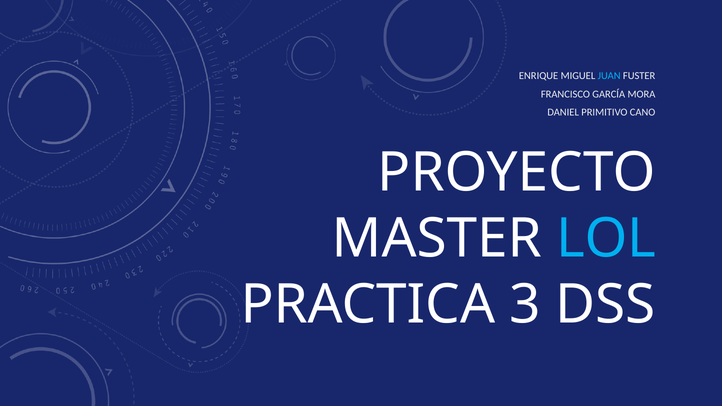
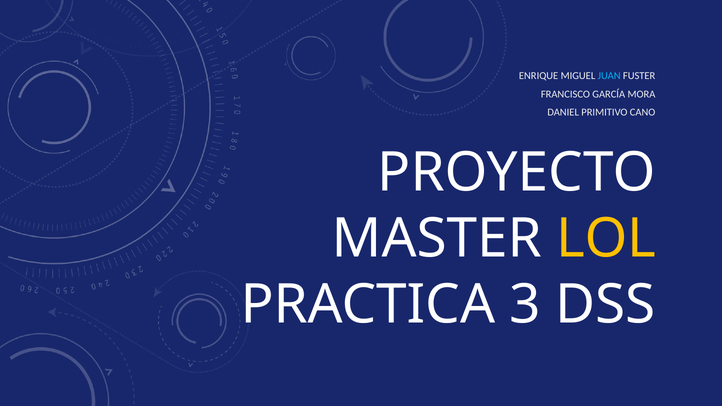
LOL colour: light blue -> yellow (606, 239)
